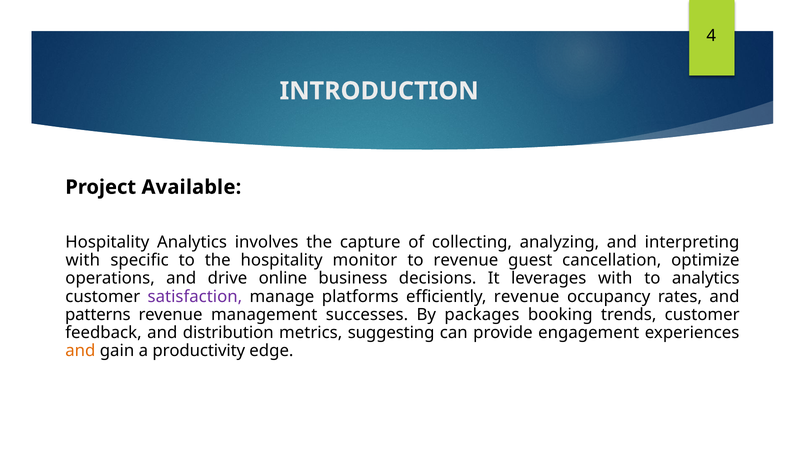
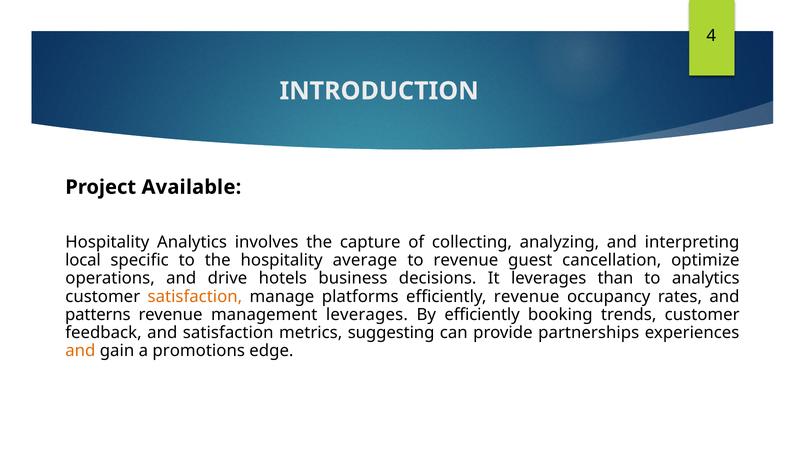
with: with -> local (83, 260)
monitor: monitor -> average (365, 260)
online: online -> hotels (283, 278)
leverages with: with -> than (615, 278)
satisfaction colour: purple -> orange (195, 296)
management successes: successes -> leverages (367, 314)
By packages: packages -> efficiently (482, 314)
and distribution: distribution -> satisfaction (228, 333)
engagement: engagement -> partnerships (589, 333)
productivity: productivity -> promotions (199, 351)
